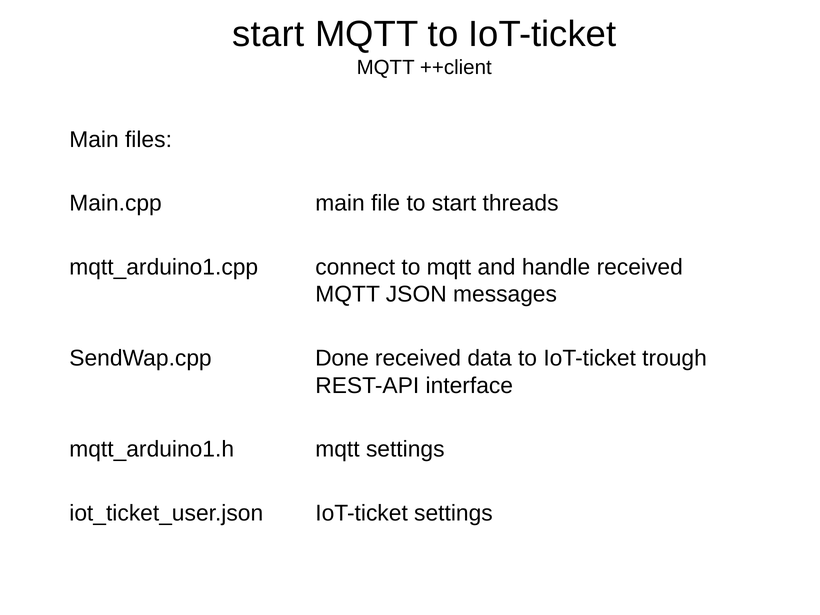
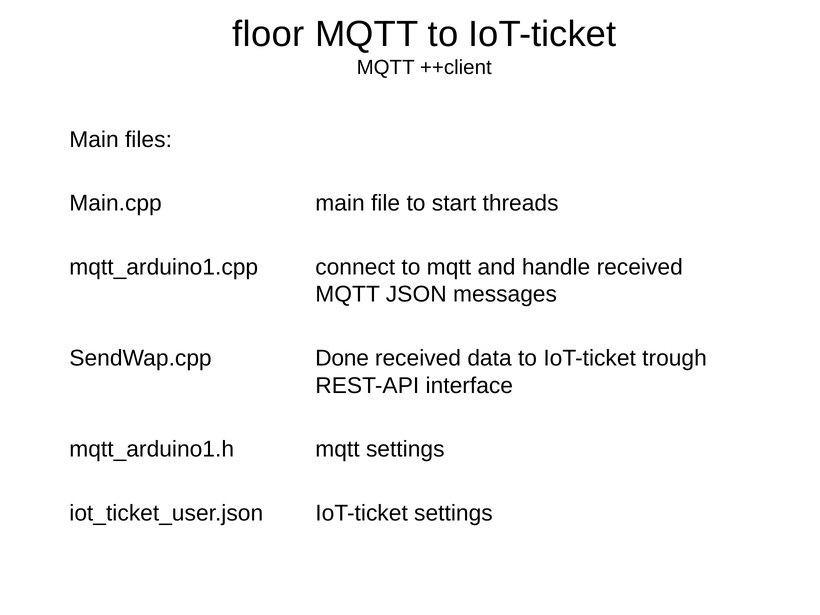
start: start -> floor (268, 34)
